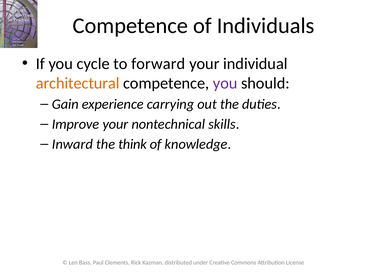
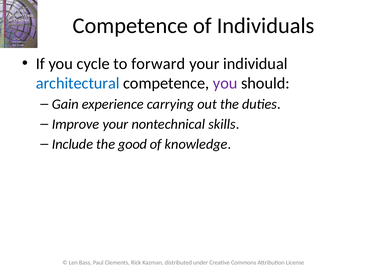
architectural colour: orange -> blue (78, 83)
Inward: Inward -> Include (72, 144)
think: think -> good (133, 144)
